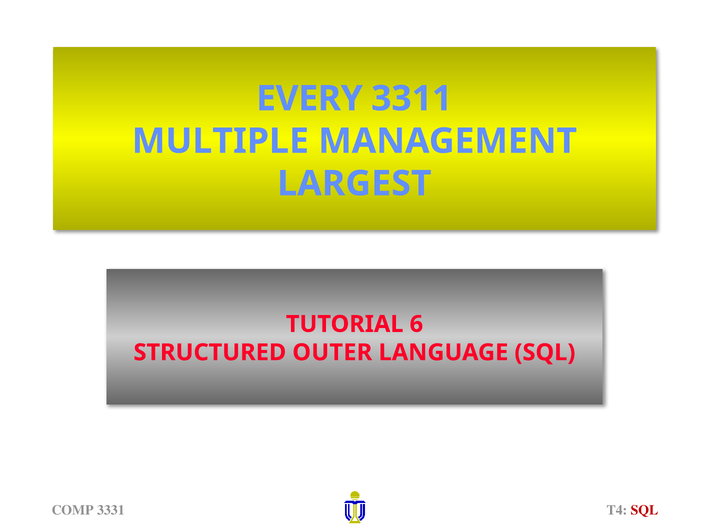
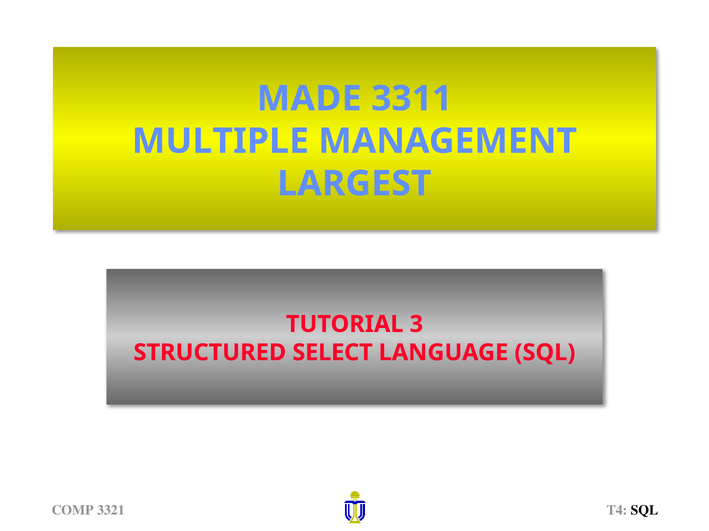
EVERY: EVERY -> MADE (309, 99)
6: 6 -> 3 (416, 325)
OUTER: OUTER -> SELECT (333, 353)
3331: 3331 -> 3321 (111, 511)
SQL colour: red -> black (644, 511)
